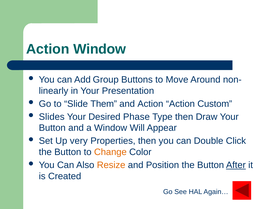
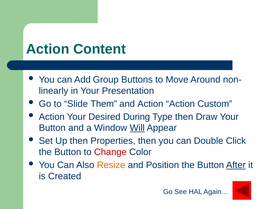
Action Window: Window -> Content (100, 49)
Slides: Slides -> Action (52, 117)
Phase: Phase -> During (137, 117)
Will underline: none -> present (137, 128)
Up very: very -> then (79, 141)
Change colour: orange -> red (110, 152)
